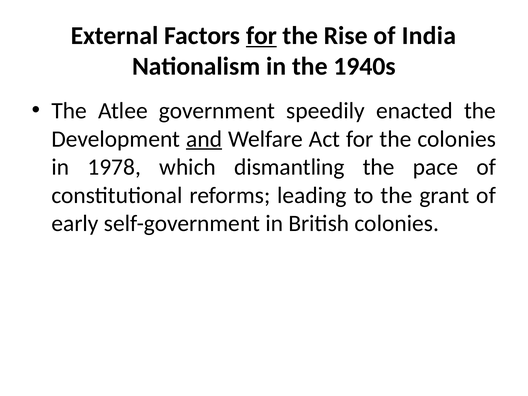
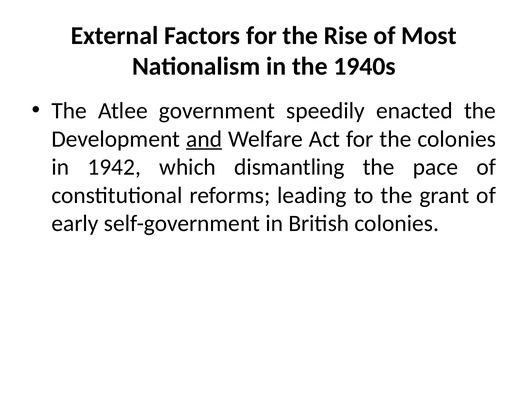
for underline: present -> none (261, 36)
India: India -> Most (429, 36)
1978: 1978 -> 1942 (114, 167)
